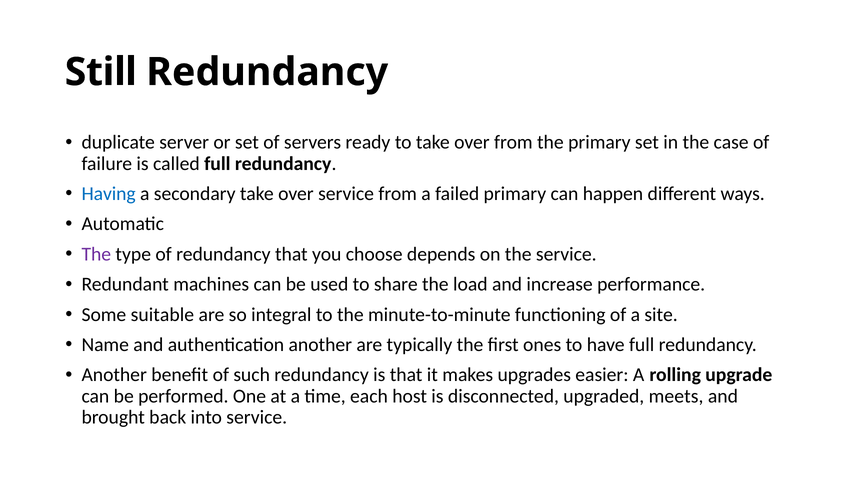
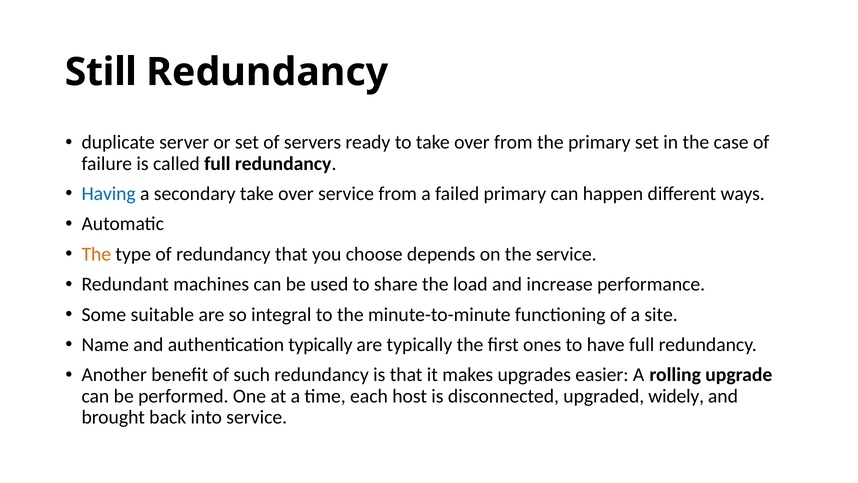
The colour: purple -> orange (96, 254)
authentication another: another -> typically (320, 344)
meets: meets -> widely (676, 396)
